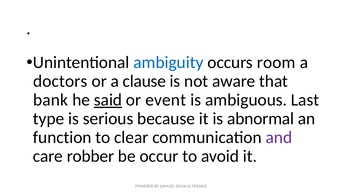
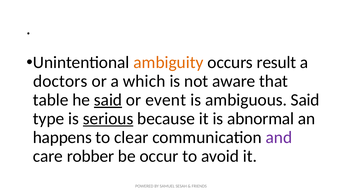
ambiguity colour: blue -> orange (168, 63)
room: room -> result (276, 63)
clause: clause -> which (144, 81)
bank: bank -> table (51, 100)
ambiguous Last: Last -> Said (305, 100)
serious underline: none -> present (108, 119)
function: function -> happens (62, 137)
